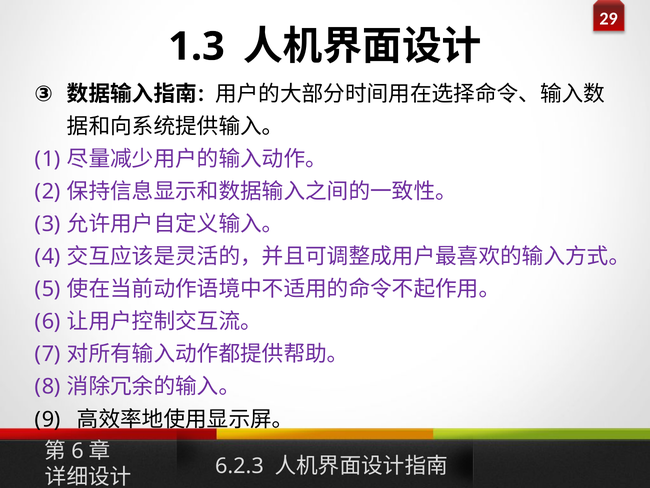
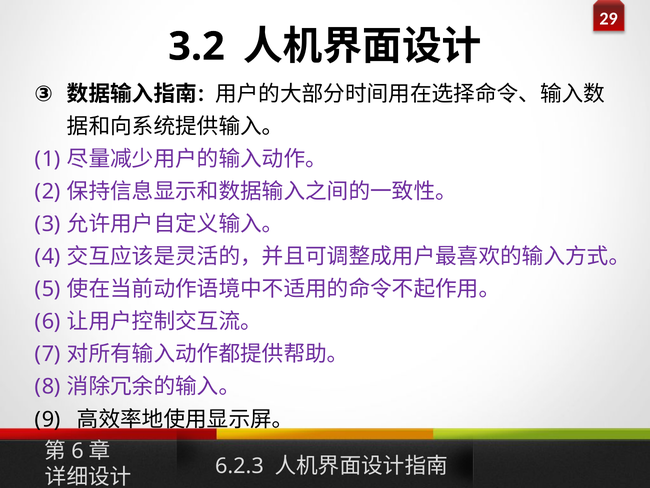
1.3: 1.3 -> 3.2 (197, 47)
